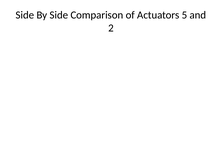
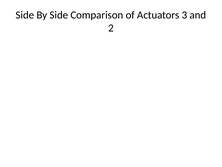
5: 5 -> 3 (184, 15)
